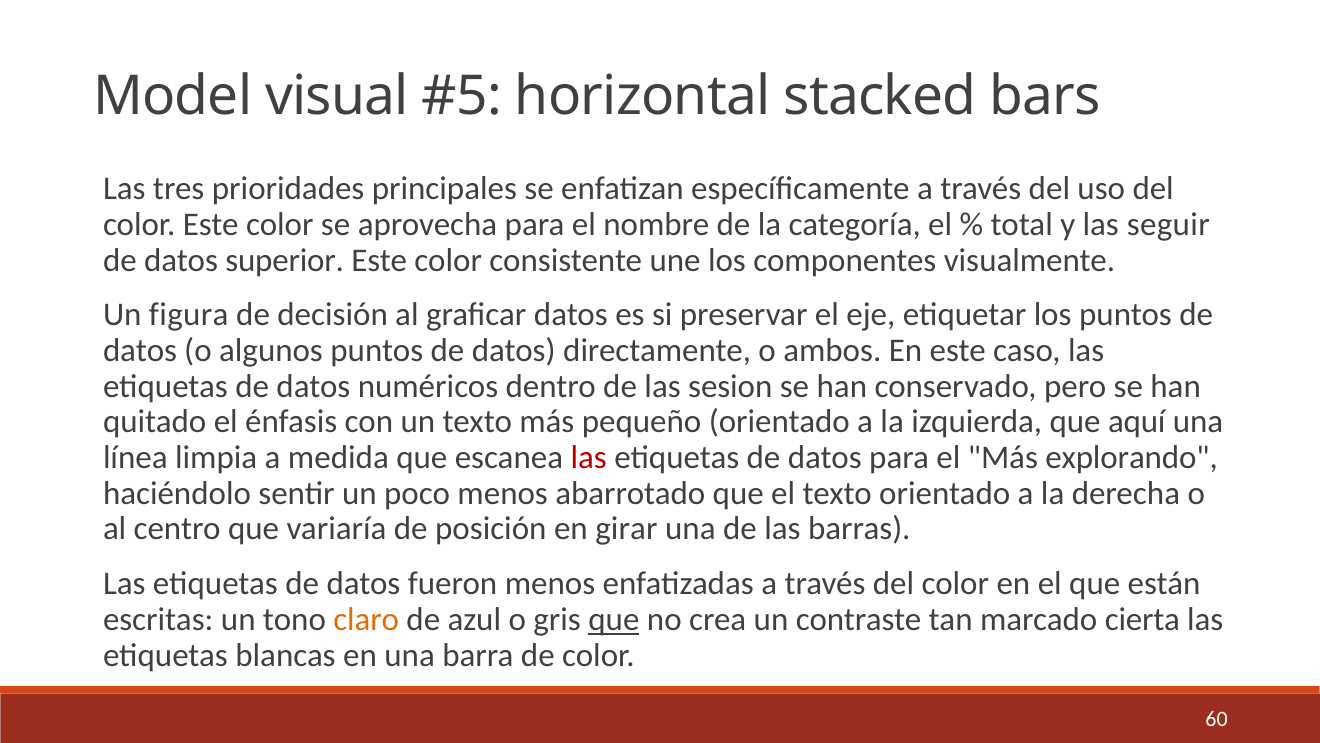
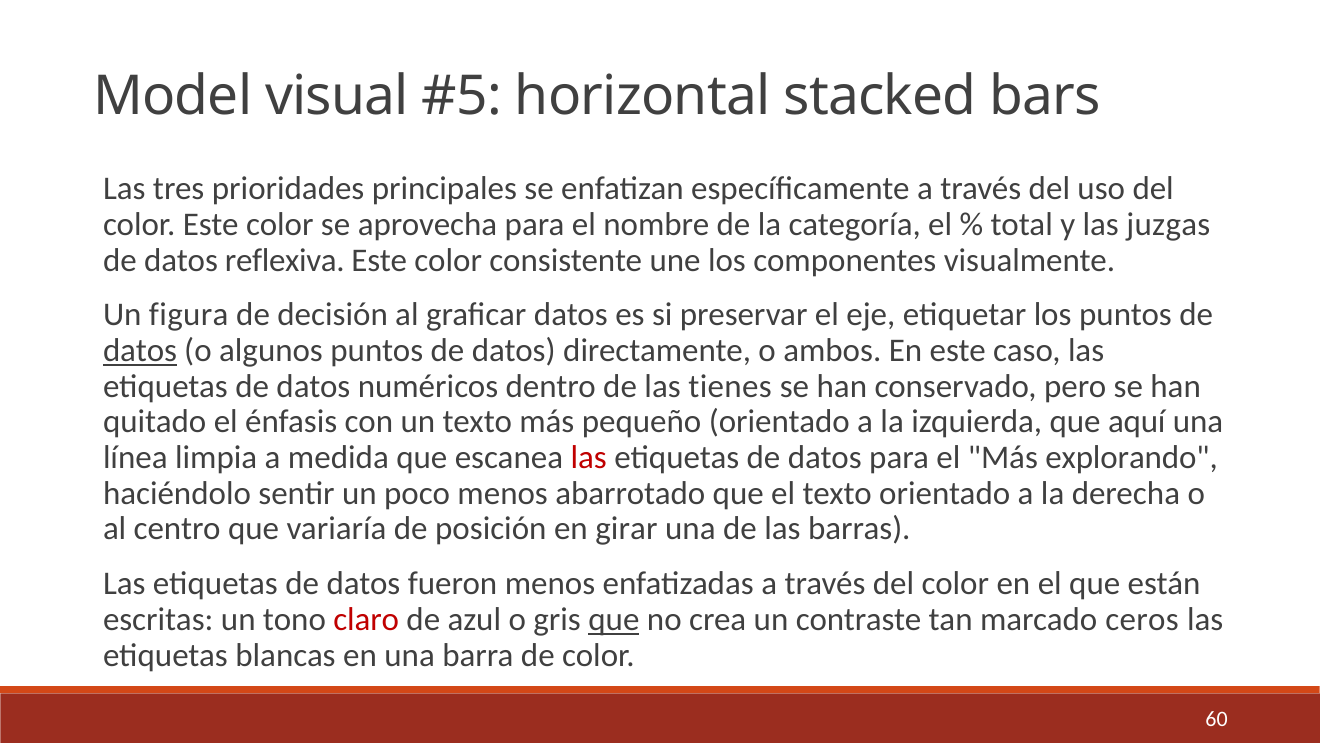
seguir: seguir -> juzgas (1168, 224)
superior: superior -> reflexiva (285, 260)
datos underline: none -> present (140, 350)
sesion: sesion -> tienes (730, 386)
claro colour: orange -> red (366, 619)
cierta: cierta -> ceros (1142, 619)
